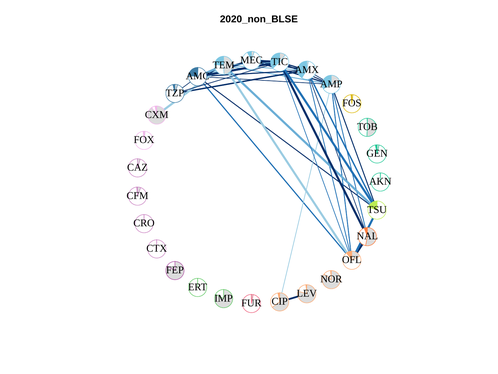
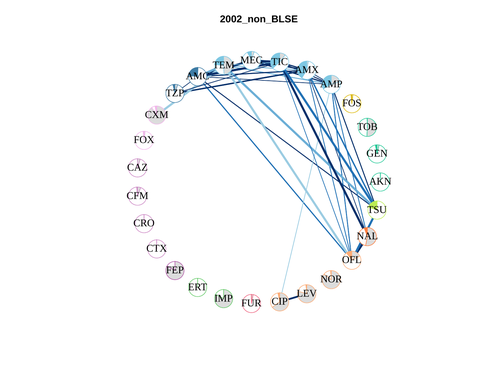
2020_non_BLSE: 2020_non_BLSE -> 2002_non_BLSE (259, 19)
